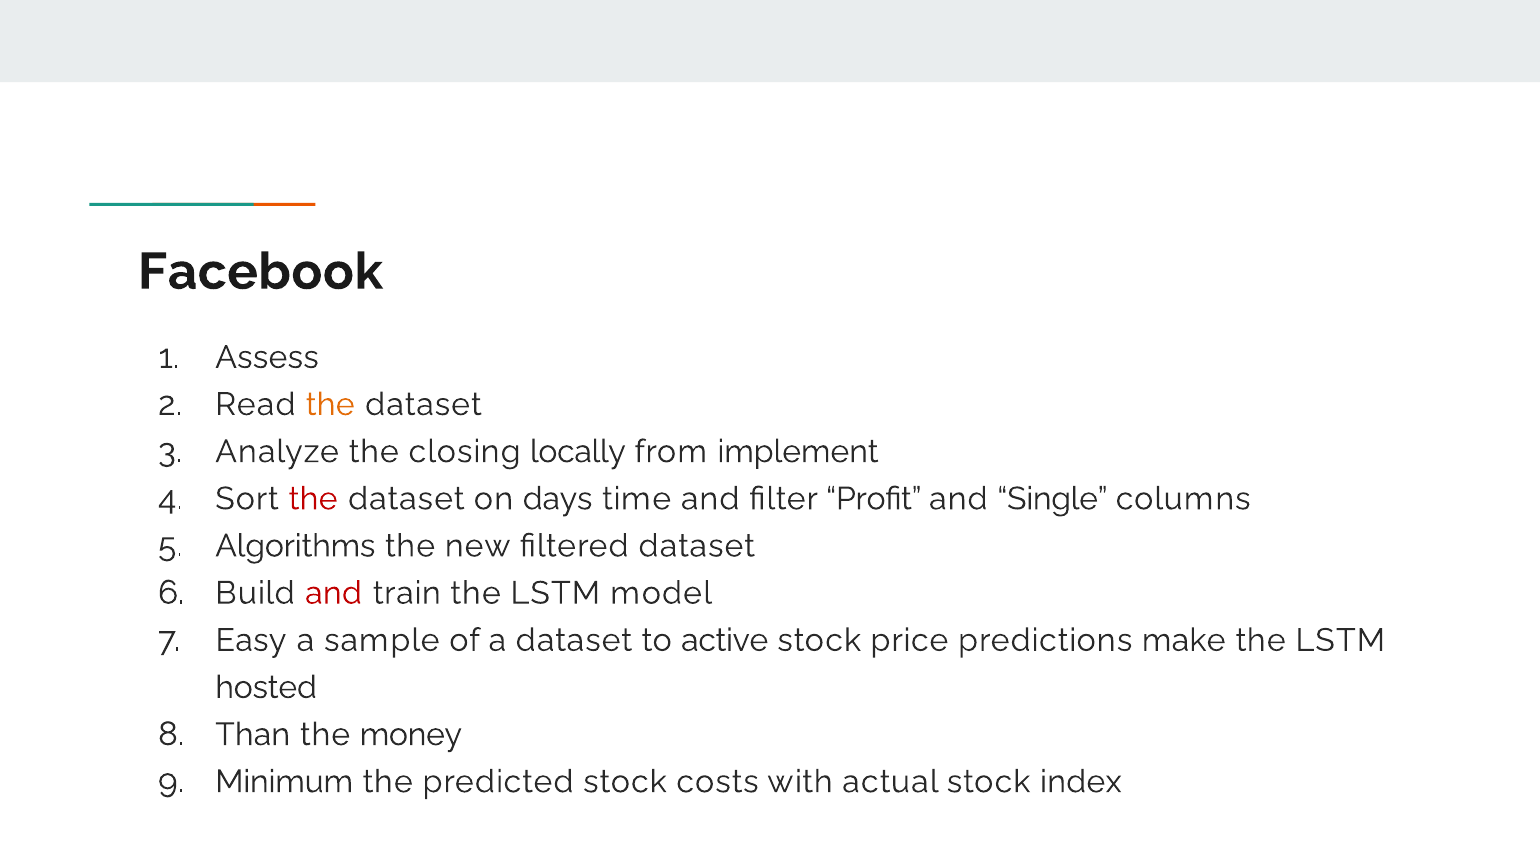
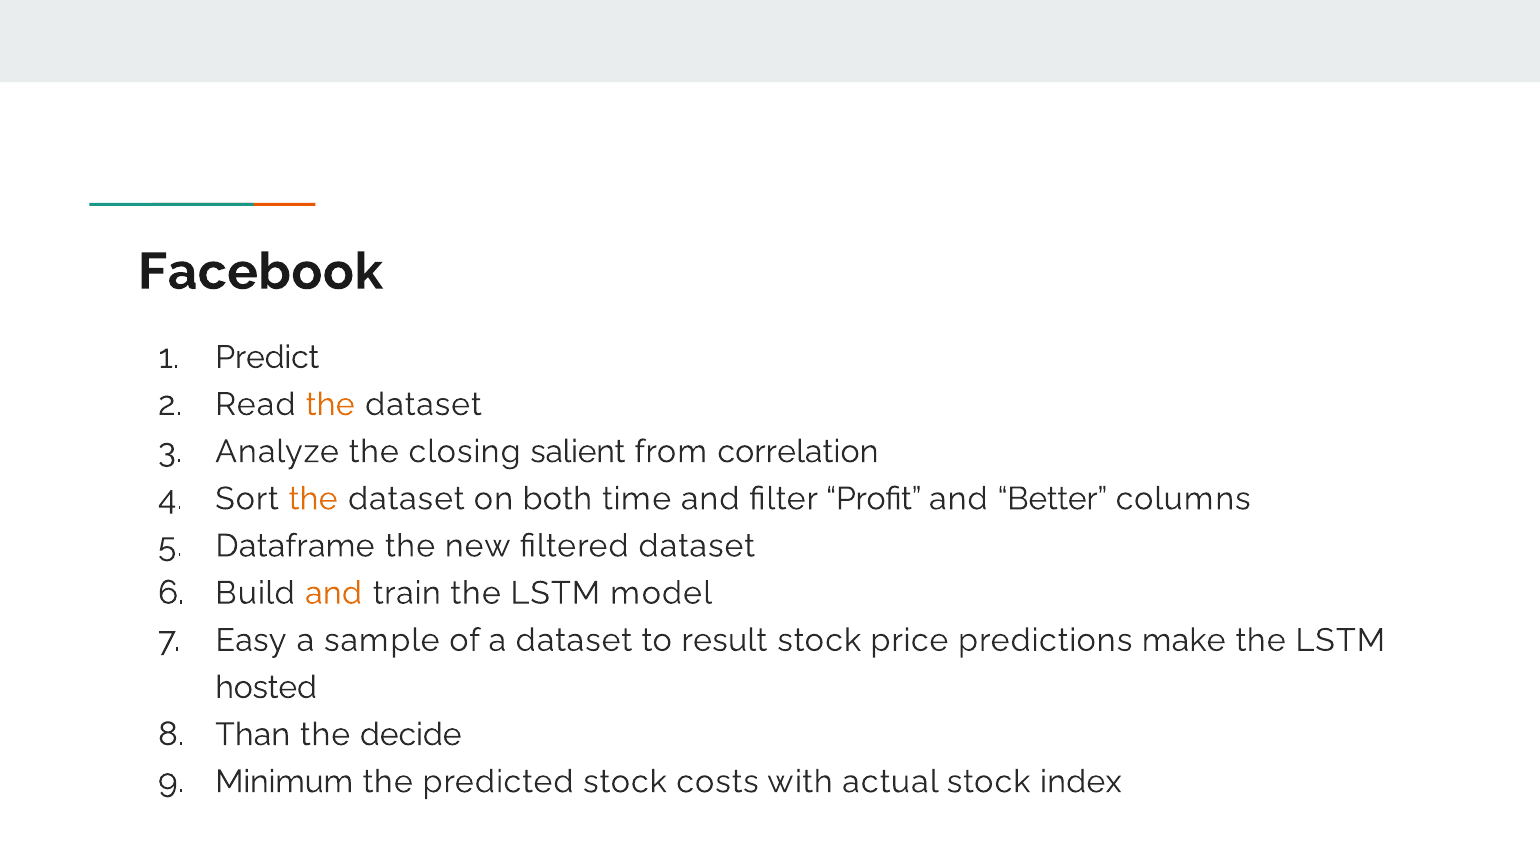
Assess: Assess -> Predict (267, 357)
locally: locally -> salient (578, 452)
implement: implement -> correlation (798, 452)
the colour: red -> orange (313, 499)
days: days -> both (557, 499)
Single: Single -> Better (1052, 499)
Algorithms: Algorithms -> Dataframe (295, 546)
and colour: red -> orange (334, 593)
active: active -> result (724, 640)
money: money -> decide (411, 735)
